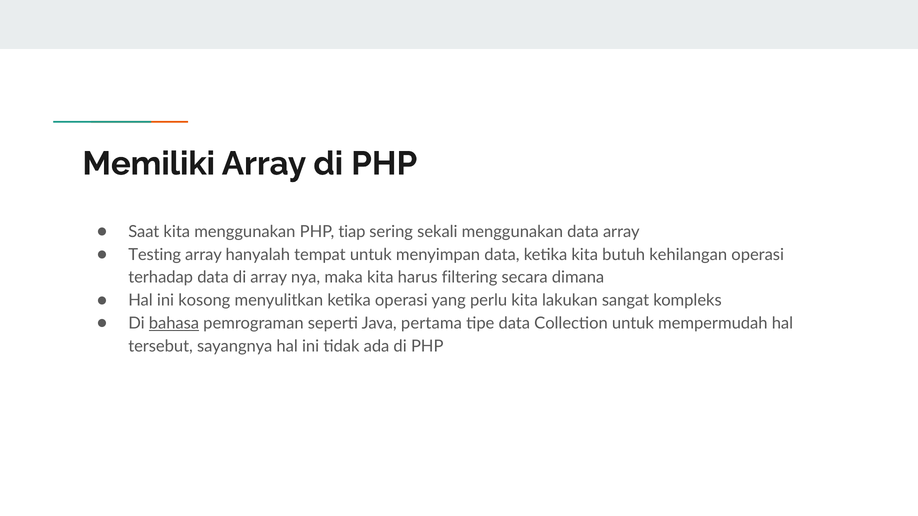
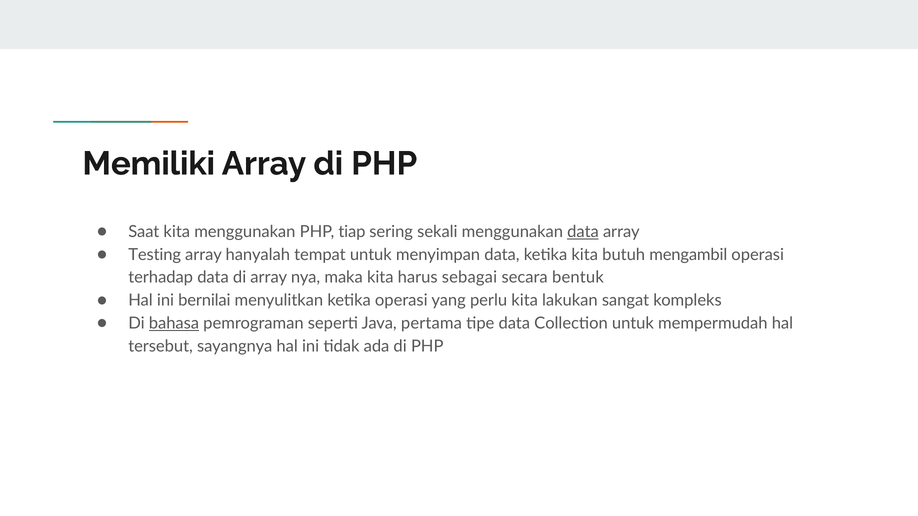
data underline: none -> present (583, 232)
kehilangan: kehilangan -> mengambil (688, 255)
filtering: filtering -> sebagai (469, 278)
dimana: dimana -> bentuk (578, 278)
kosong: kosong -> bernilai (204, 301)
